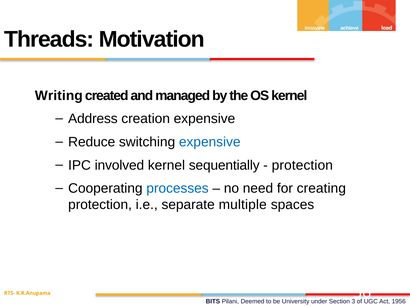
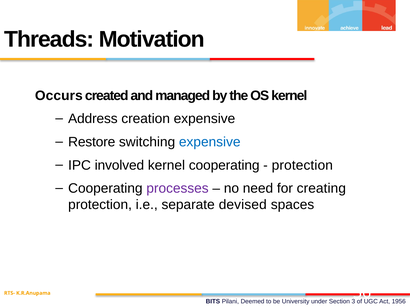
Writing: Writing -> Occurs (59, 96)
Reduce: Reduce -> Restore (92, 142)
kernel sequentially: sequentially -> cooperating (224, 165)
processes colour: blue -> purple (177, 189)
multiple: multiple -> devised (243, 205)
